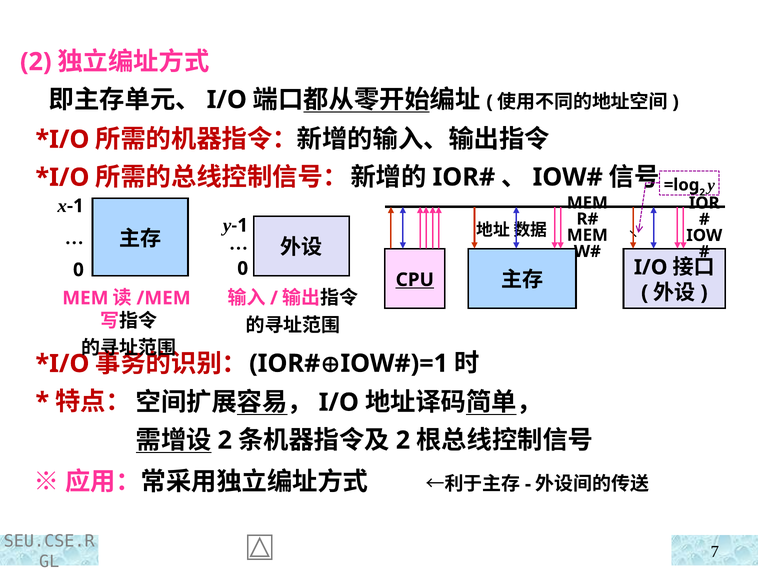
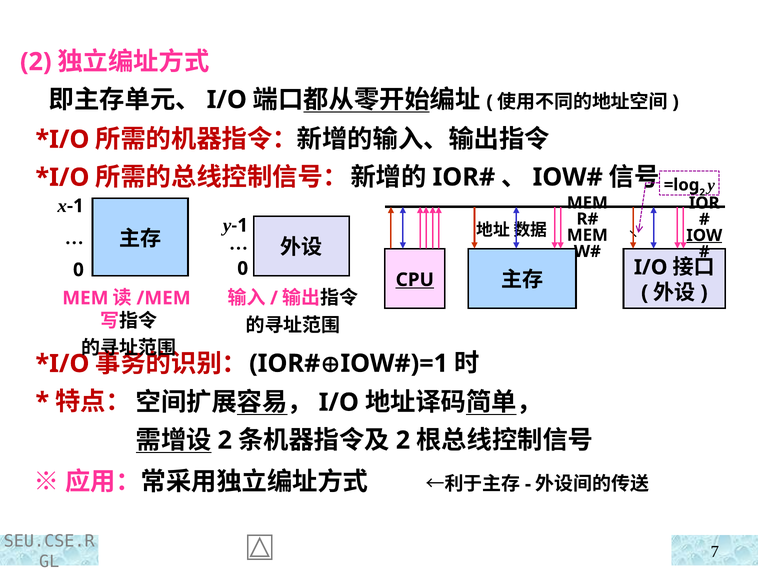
IOW underline: none -> present (704, 235)
